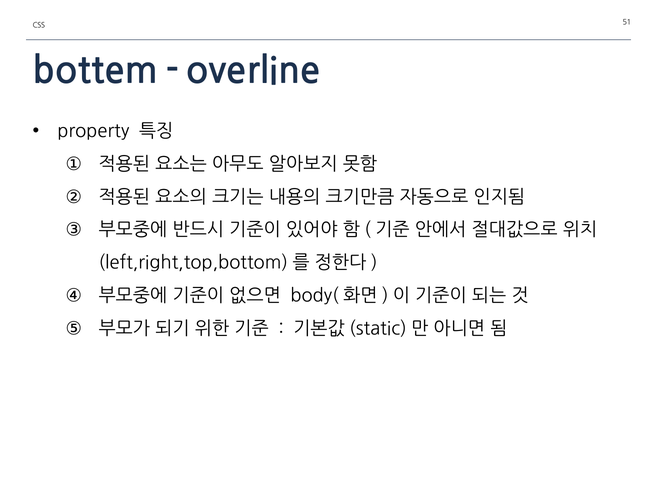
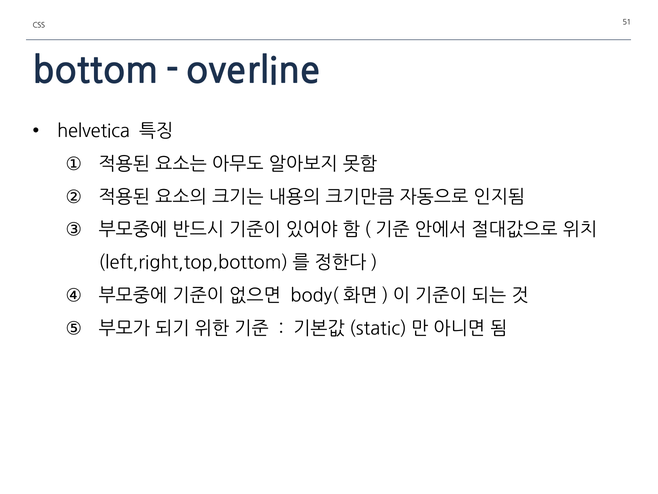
bottem: bottem -> bottom (96, 71)
property: property -> helvetica (94, 131)
